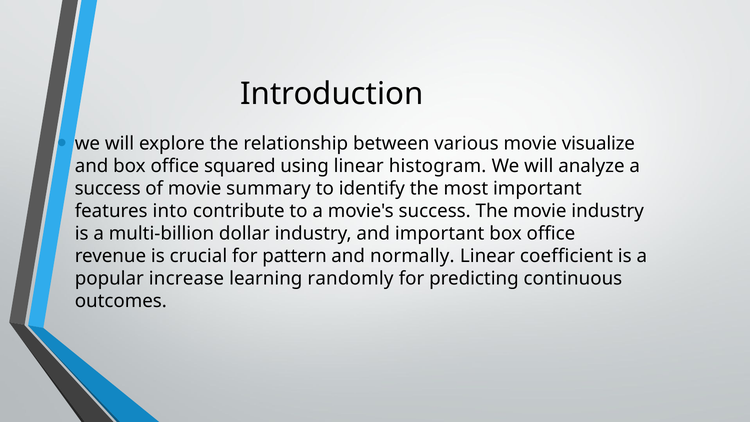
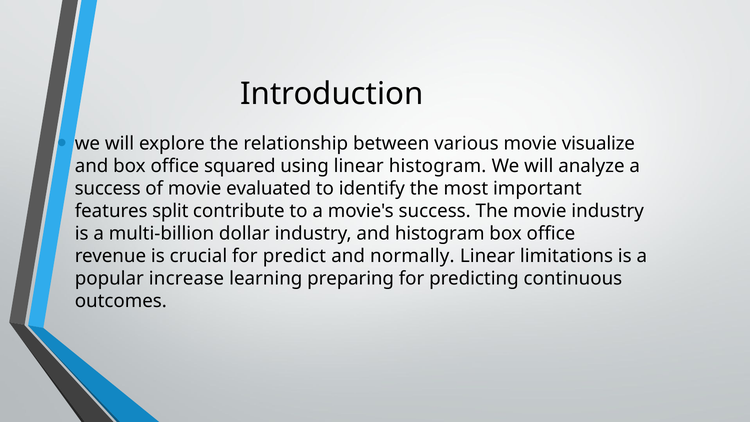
summary: summary -> evaluated (269, 188)
into: into -> split (170, 211)
and important: important -> histogram (440, 233)
pattern: pattern -> predict (294, 256)
coefficient: coefficient -> limitations (567, 256)
randomly: randomly -> preparing (351, 278)
